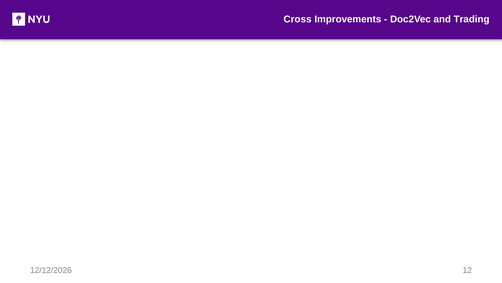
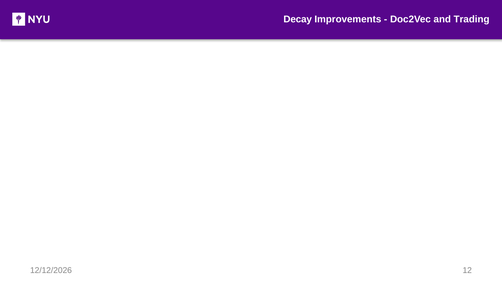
Cross: Cross -> Decay (298, 19)
